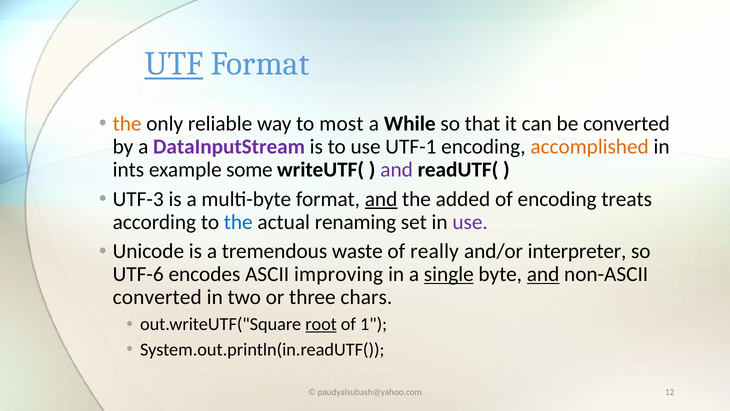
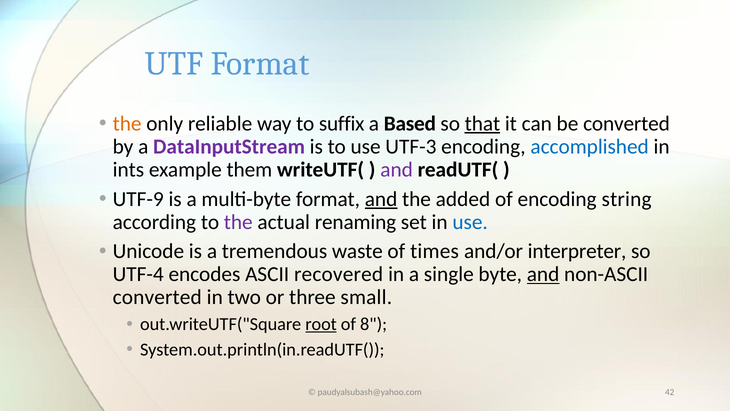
UTF underline: present -> none (174, 64)
most: most -> suffix (342, 123)
While: While -> Based (410, 123)
that underline: none -> present (482, 123)
UTF-1: UTF-1 -> UTF-3 (411, 146)
accomplished colour: orange -> blue (590, 146)
some: some -> them (249, 169)
UTF-3: UTF-3 -> UTF-9 (138, 199)
treats: treats -> string (627, 199)
the colour: blue -> purple (238, 222)
use colour: purple -> blue (470, 222)
really: really -> times (435, 251)
UTF-6: UTF-6 -> UTF-4 (138, 274)
improving: improving -> recovered (339, 274)
single underline: present -> none (449, 274)
chars: chars -> small (366, 297)
1: 1 -> 8 (374, 324)
12: 12 -> 42 (670, 392)
